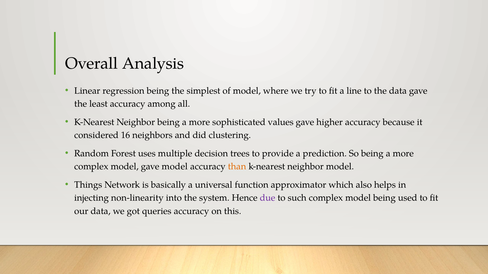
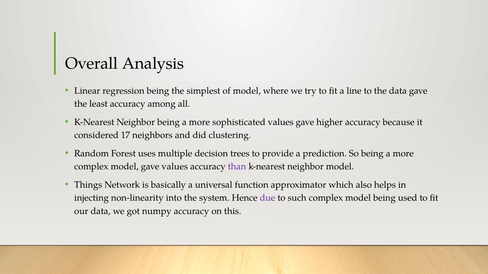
16: 16 -> 17 (125, 135)
gave model: model -> values (175, 167)
than colour: orange -> purple (237, 167)
queries: queries -> numpy (157, 211)
